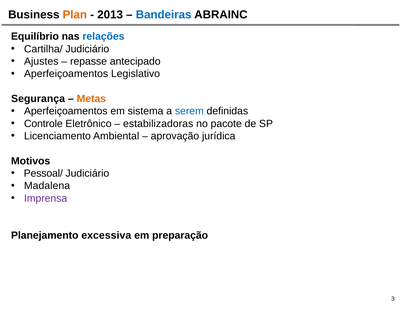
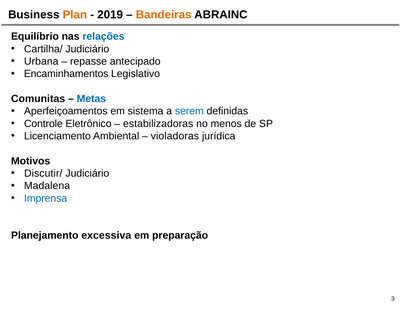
2013: 2013 -> 2019 (110, 15)
Bandeiras colour: blue -> orange (164, 15)
Ajustes: Ajustes -> Urbana (41, 61)
Aperfeiçoamentos: Aperfeiçoamentos -> Encaminhamentos (66, 74)
Segurança: Segurança -> Comunitas (38, 99)
Metas colour: orange -> blue (91, 99)
pacote: pacote -> menos (226, 124)
aprovação: aprovação -> violadoras (175, 136)
Pessoal/: Pessoal/ -> Discutir/ (43, 174)
Imprensa colour: purple -> blue (46, 198)
